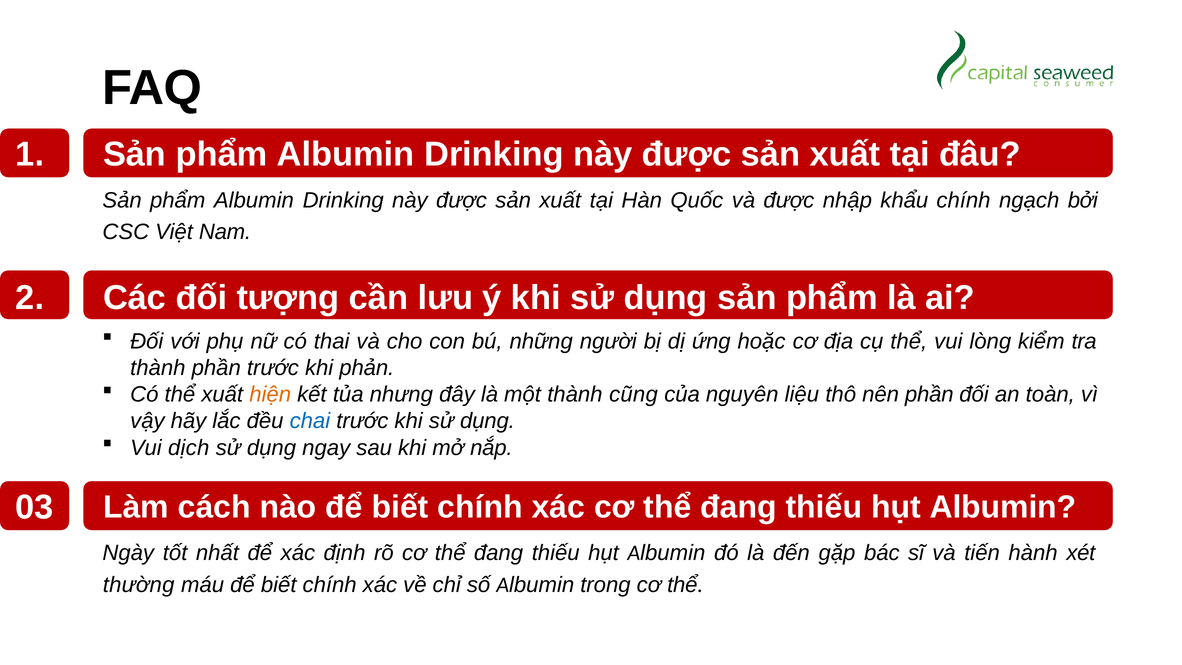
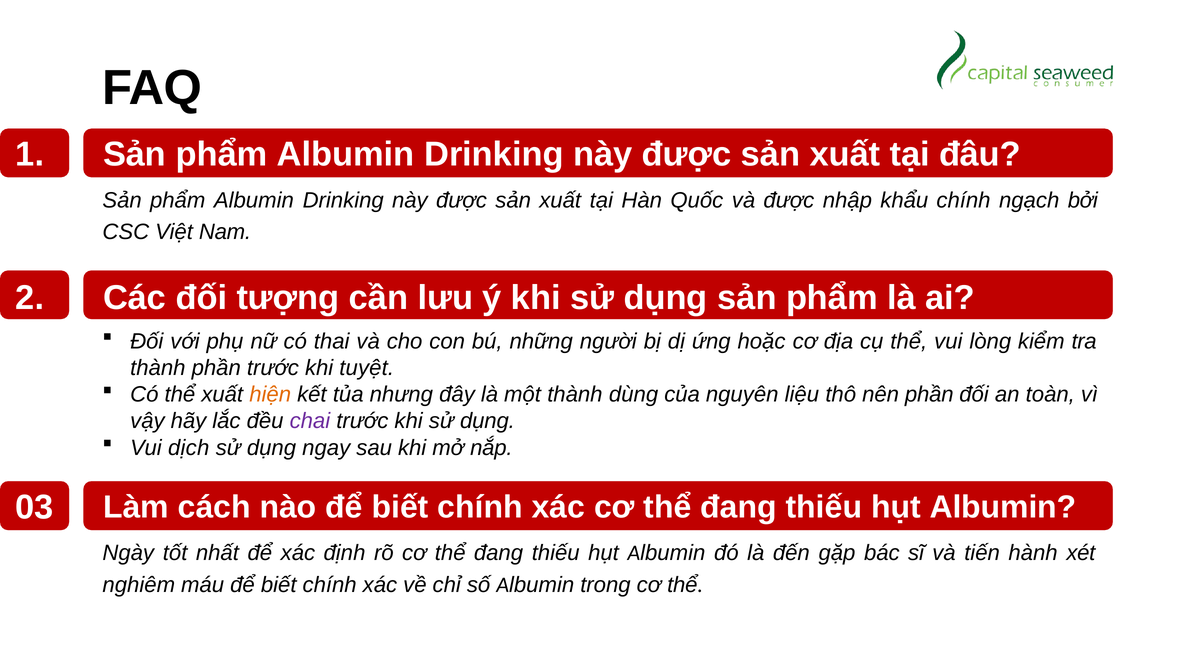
phản: phản -> tuyệt (367, 368)
cũng: cũng -> dùng (634, 394)
chai colour: blue -> purple (310, 421)
thường: thường -> nghiêm (139, 585)
